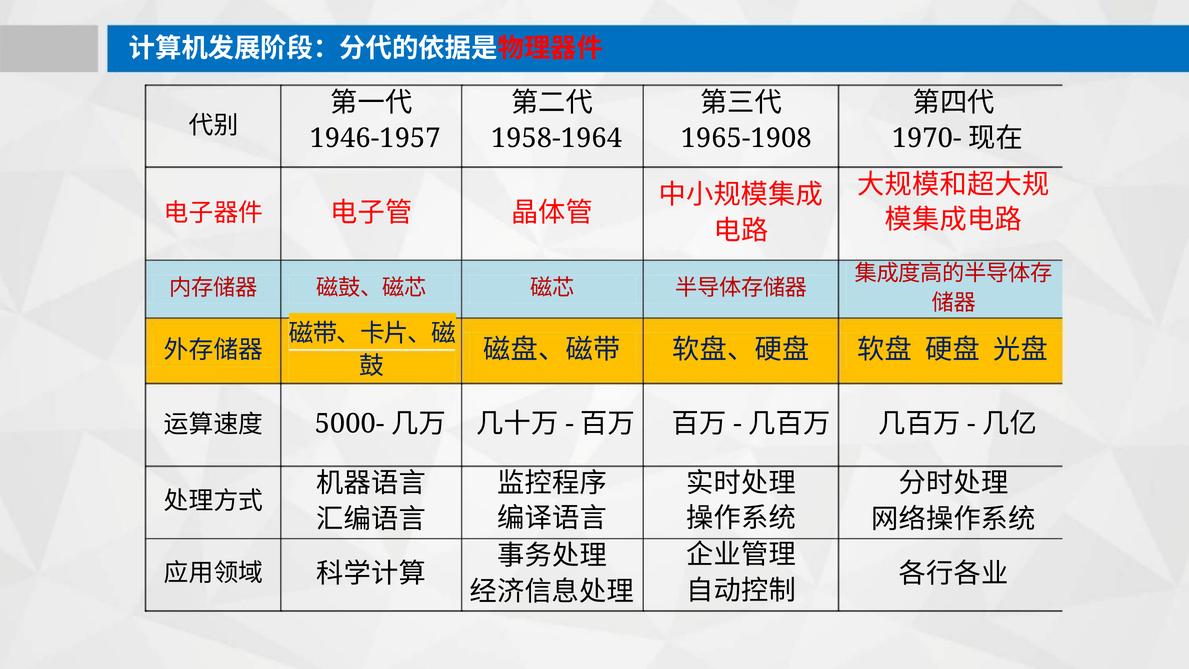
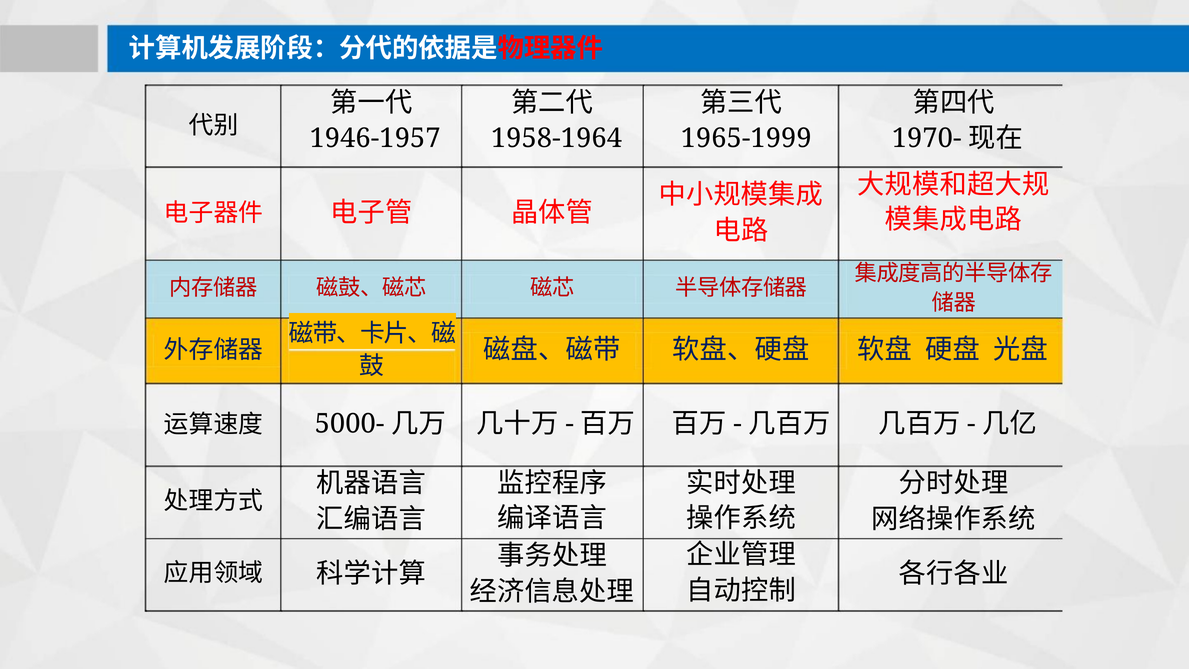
1965-1908: 1965-1908 -> 1965-1999 (746, 138)
